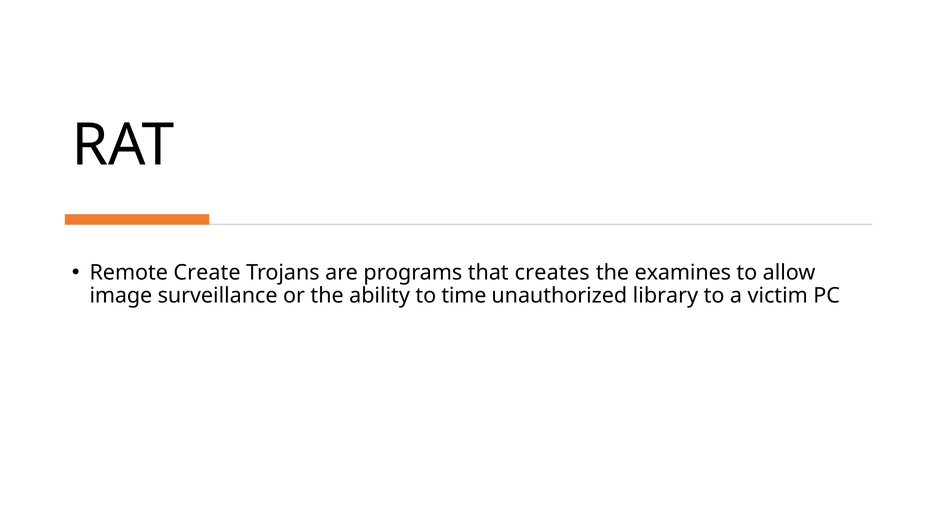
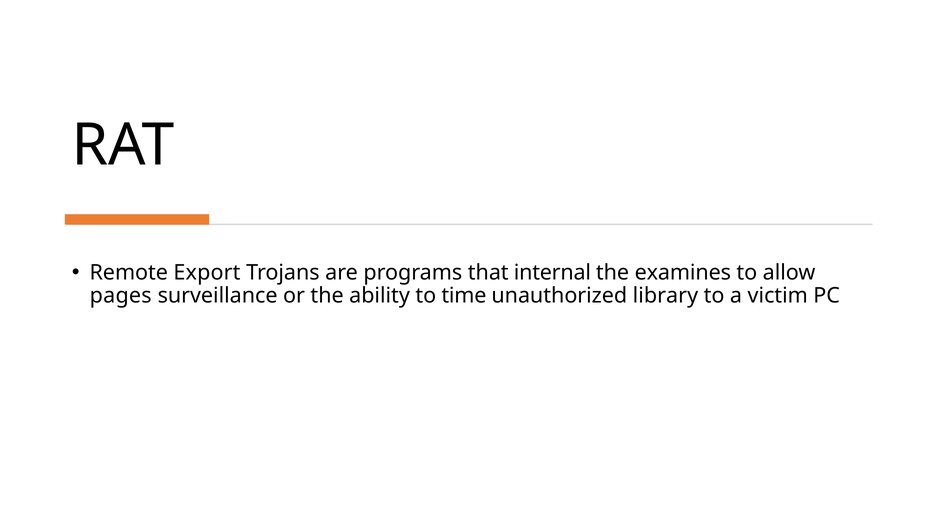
Create: Create -> Export (207, 272)
creates: creates -> internal (552, 272)
image: image -> pages (121, 296)
